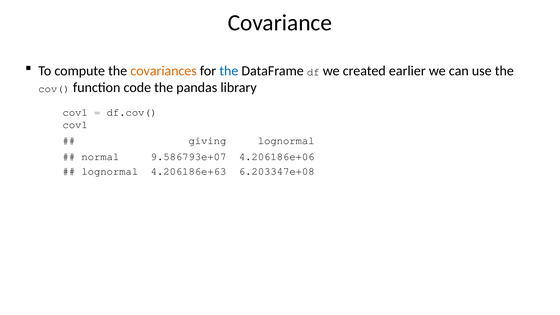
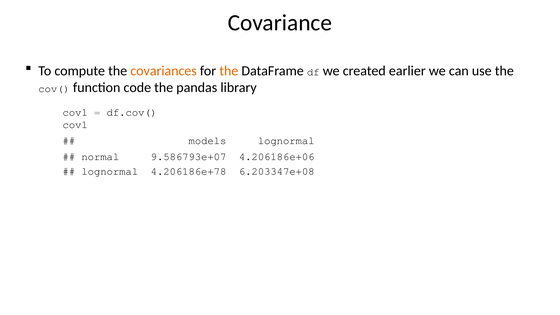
the colour: blue -> orange (229, 71)
giving: giving -> models (207, 141)
4.206186e+63: 4.206186e+63 -> 4.206186e+78 (189, 171)
